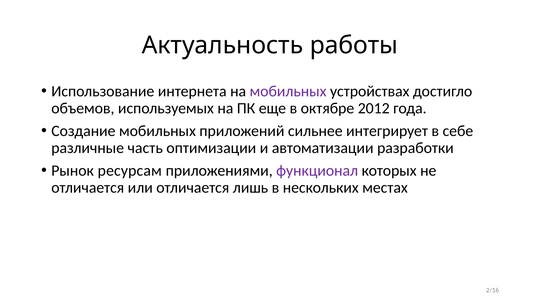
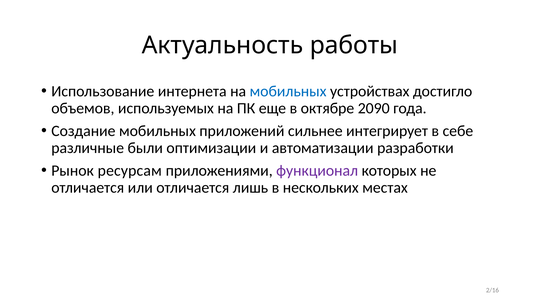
мобильных colour: purple -> blue (288, 91)
2012: 2012 -> 2090 (374, 108)
часть: часть -> были (145, 148)
